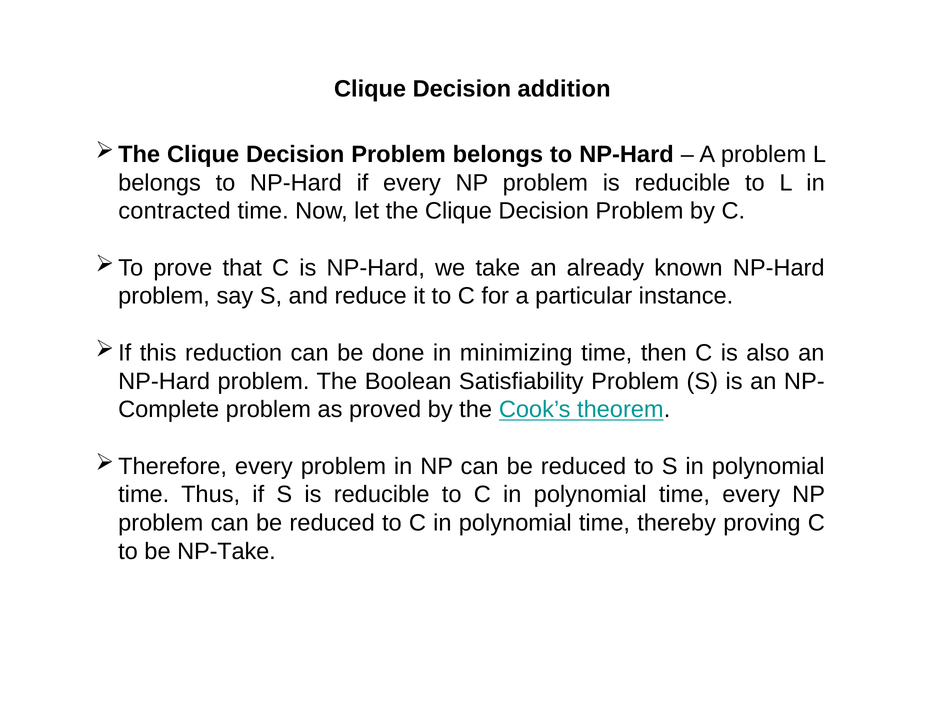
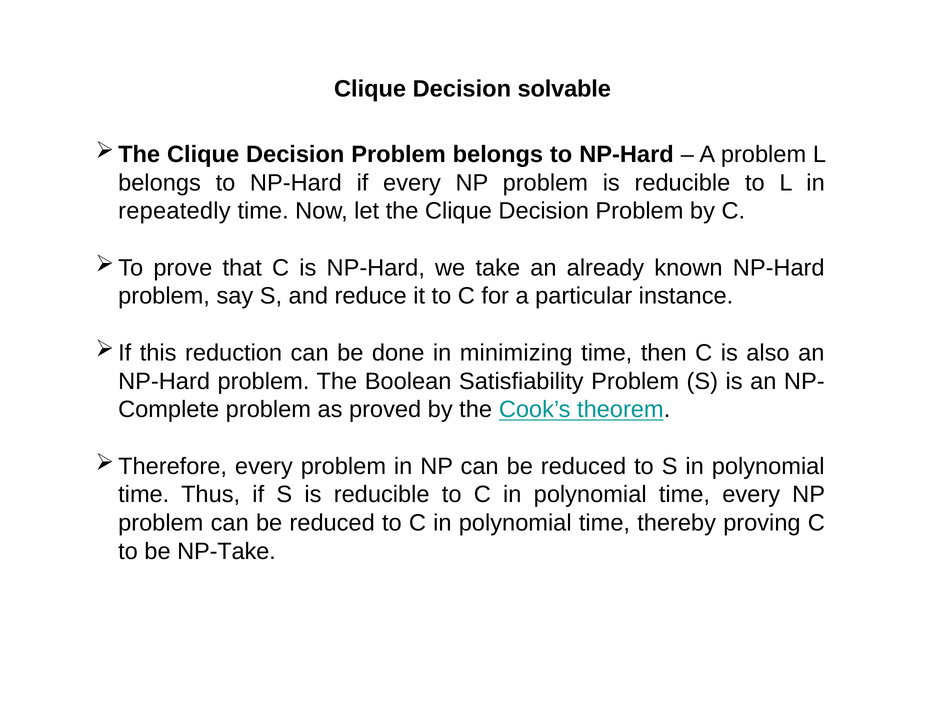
addition: addition -> solvable (564, 89)
contracted: contracted -> repeatedly (174, 211)
